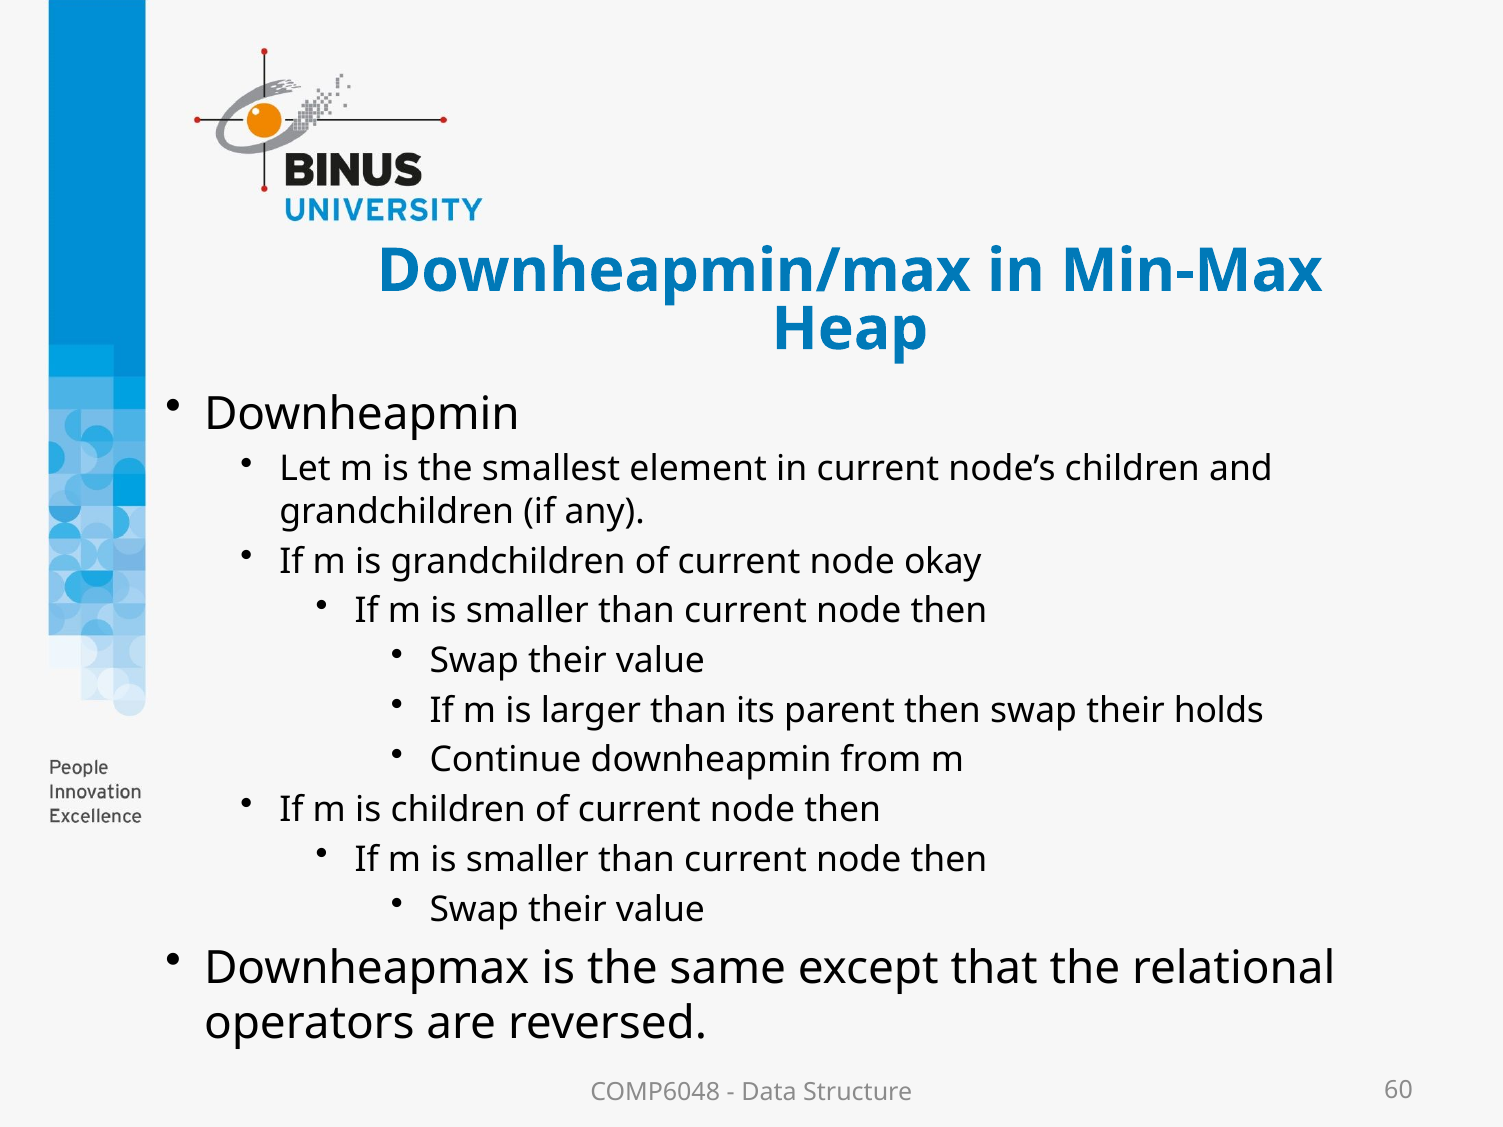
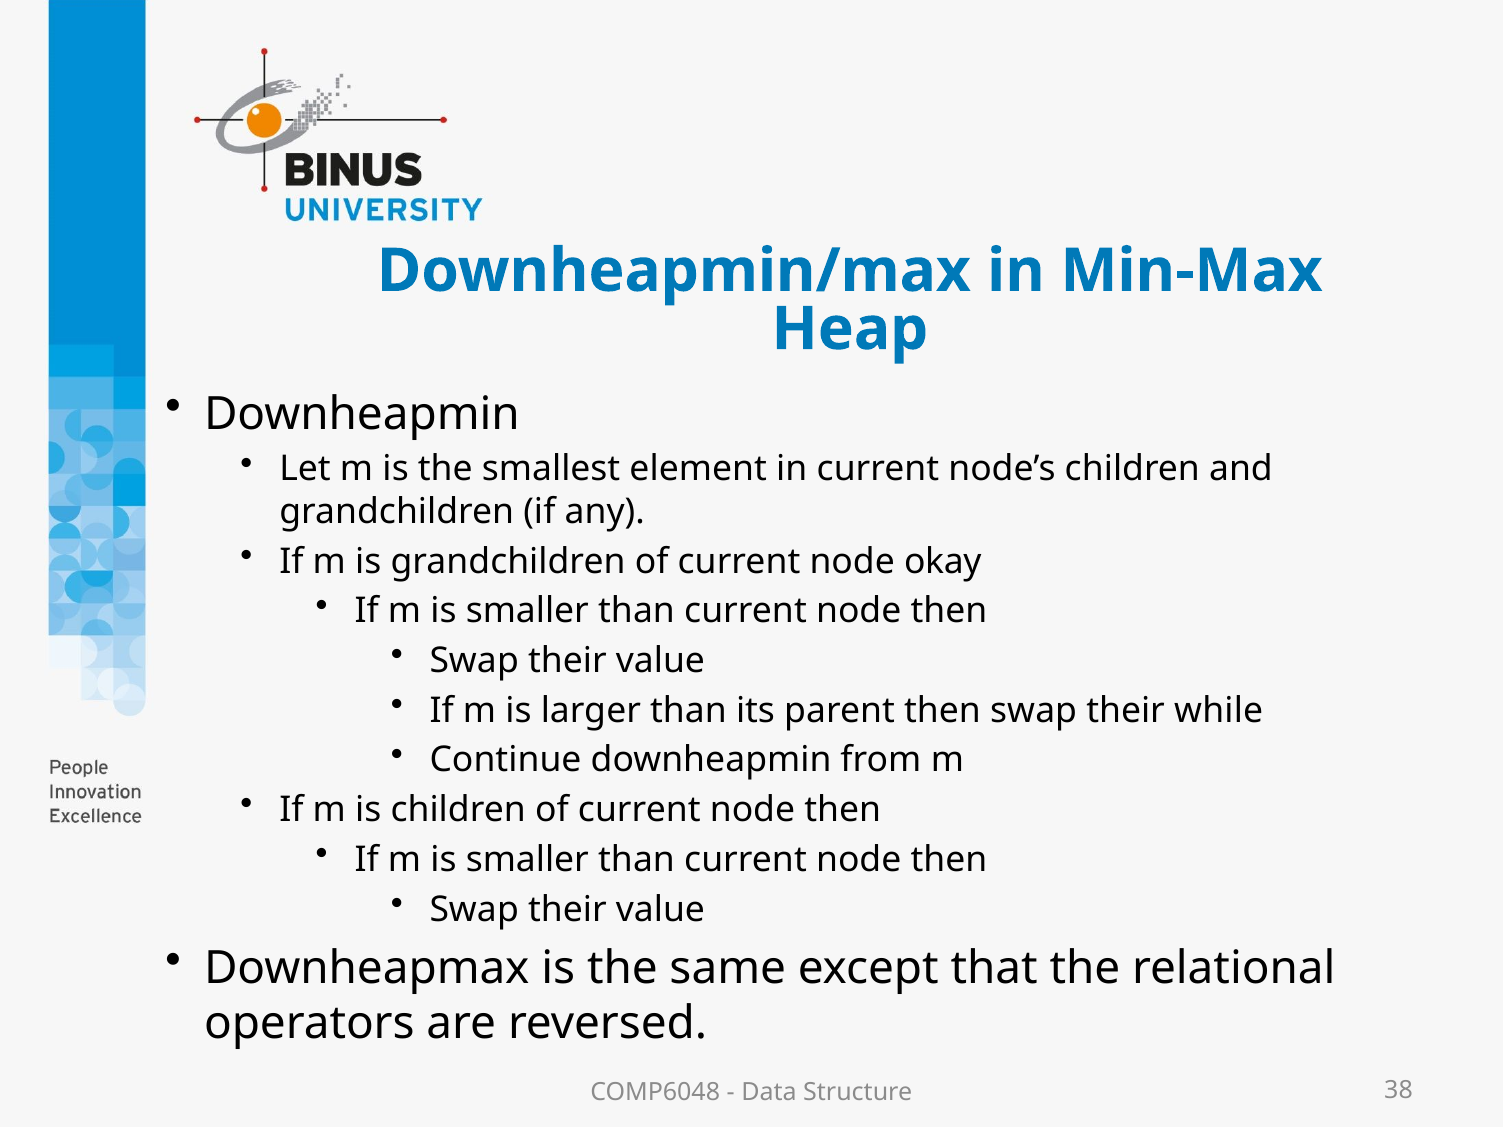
holds: holds -> while (1219, 711)
60: 60 -> 38 (1399, 1090)
